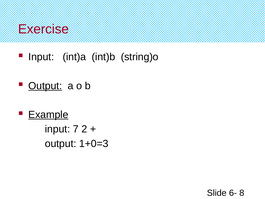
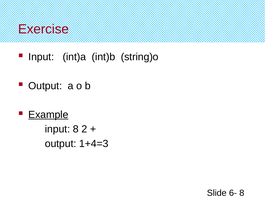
Output underline: present -> none (45, 86)
input 7: 7 -> 8 (76, 129)
1+0=3: 1+0=3 -> 1+4=3 (94, 143)
